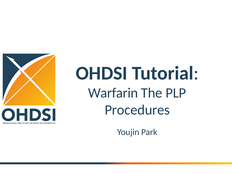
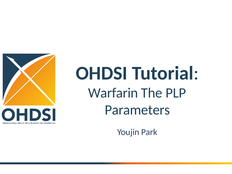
Procedures: Procedures -> Parameters (137, 110)
